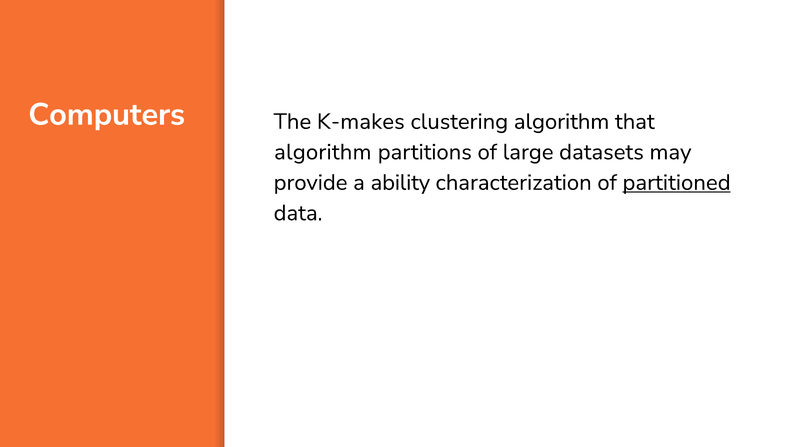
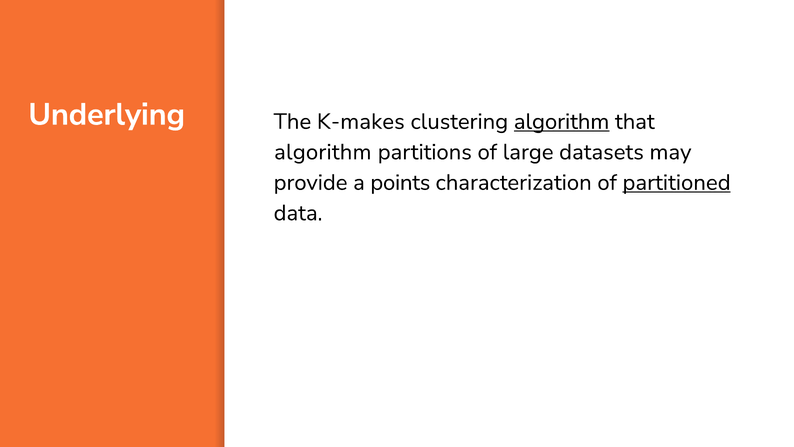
Computers: Computers -> Underlying (107, 114)
algorithm underline: none -> present (562, 121)
ability: ability -> points (400, 182)
